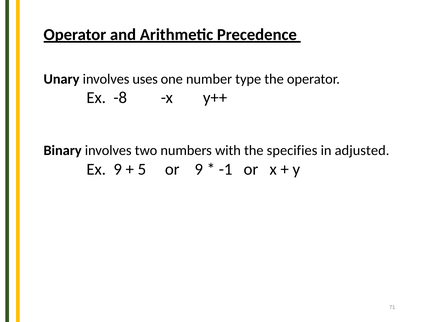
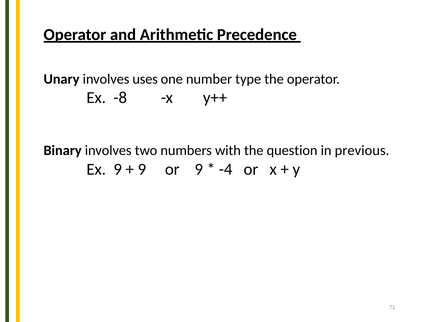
specifies: specifies -> question (292, 150)
adjusted: adjusted -> previous (362, 150)
5: 5 -> 9 (142, 169)
-1: -1 -> -4 (226, 169)
